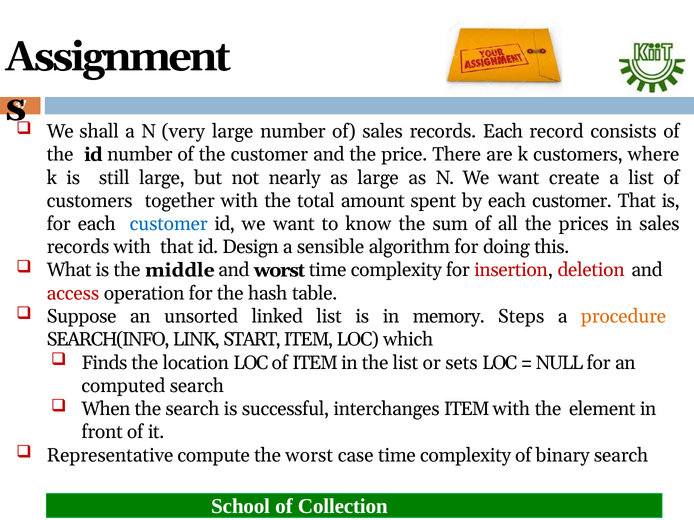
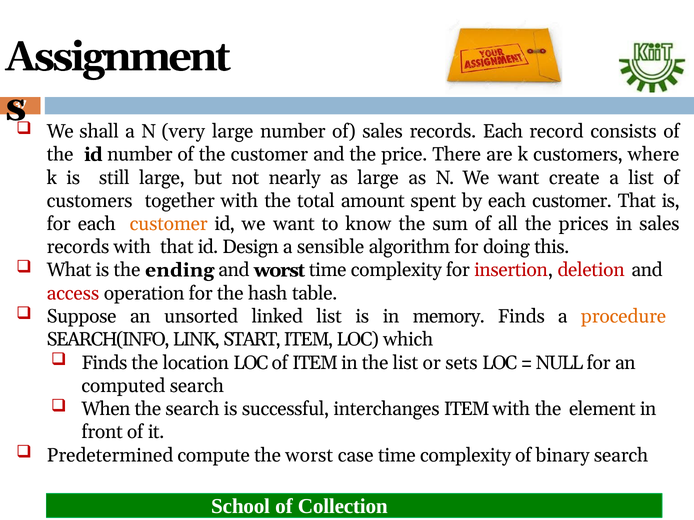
customer colour: blue -> orange (169, 224)
middle: middle -> ending (180, 270)
memory Steps: Steps -> Finds (521, 317)
Representative: Representative -> Predetermined (110, 456)
